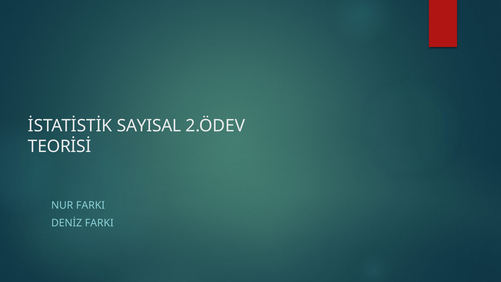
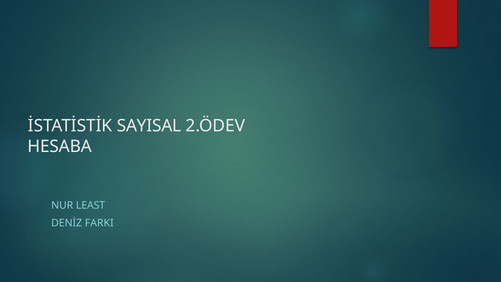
TEORİSİ: TEORİSİ -> HESABA (60, 146)
NUR FARKI: FARKI -> LEAST (91, 205)
